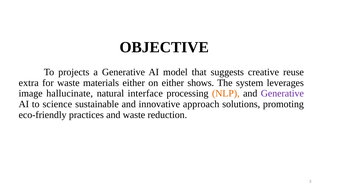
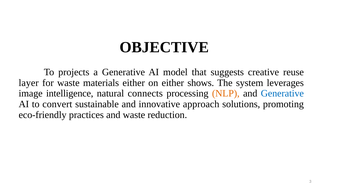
extra: extra -> layer (29, 83)
hallucinate: hallucinate -> intelligence (70, 93)
interface: interface -> connects (145, 93)
Generative colour: purple -> blue (282, 93)
science: science -> convert (57, 104)
